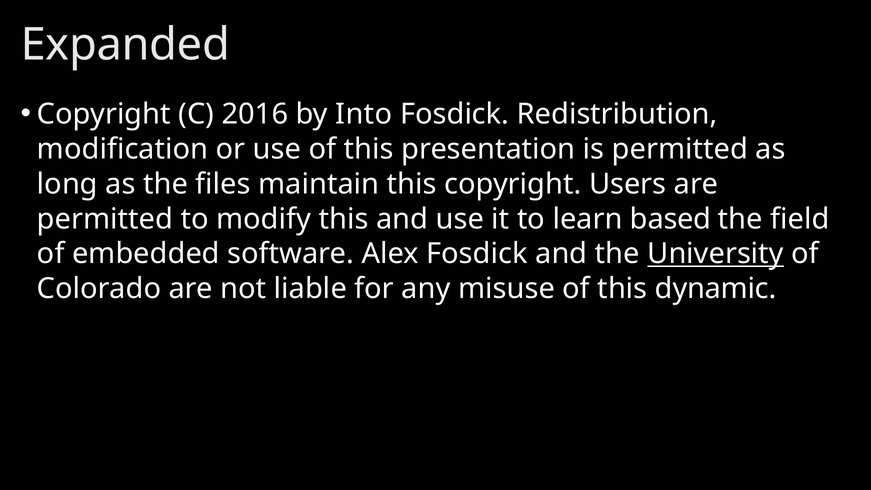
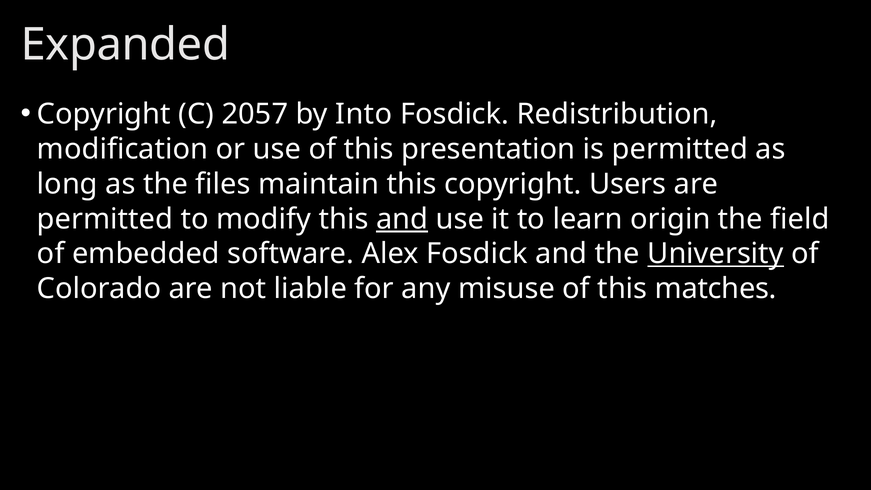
2016: 2016 -> 2057 (255, 114)
and underline: none -> present (402, 219)
based: based -> origin (670, 219)
dynamic: dynamic -> matches (716, 289)
